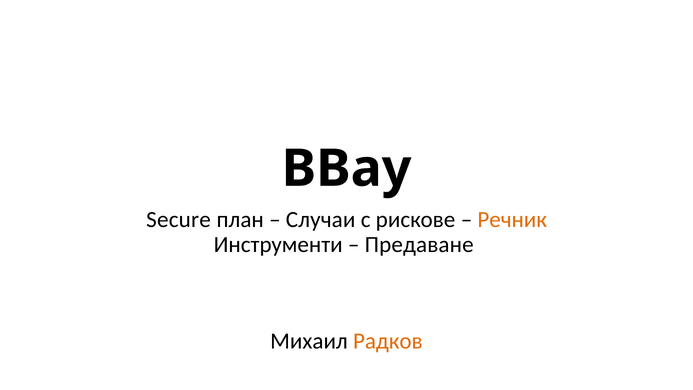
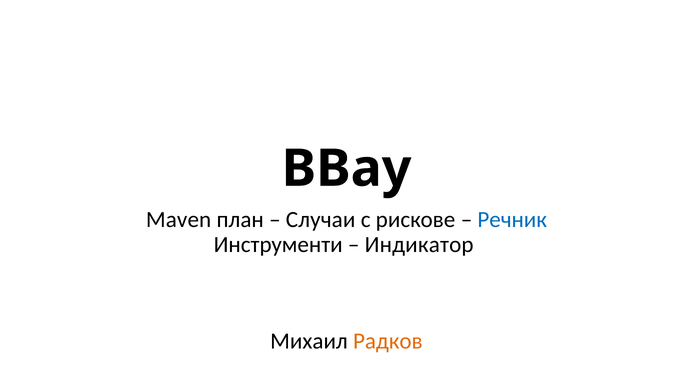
Secure: Secure -> Maven (179, 220)
Речник colour: orange -> blue (512, 220)
Предаване: Предаване -> Индикатор (419, 245)
